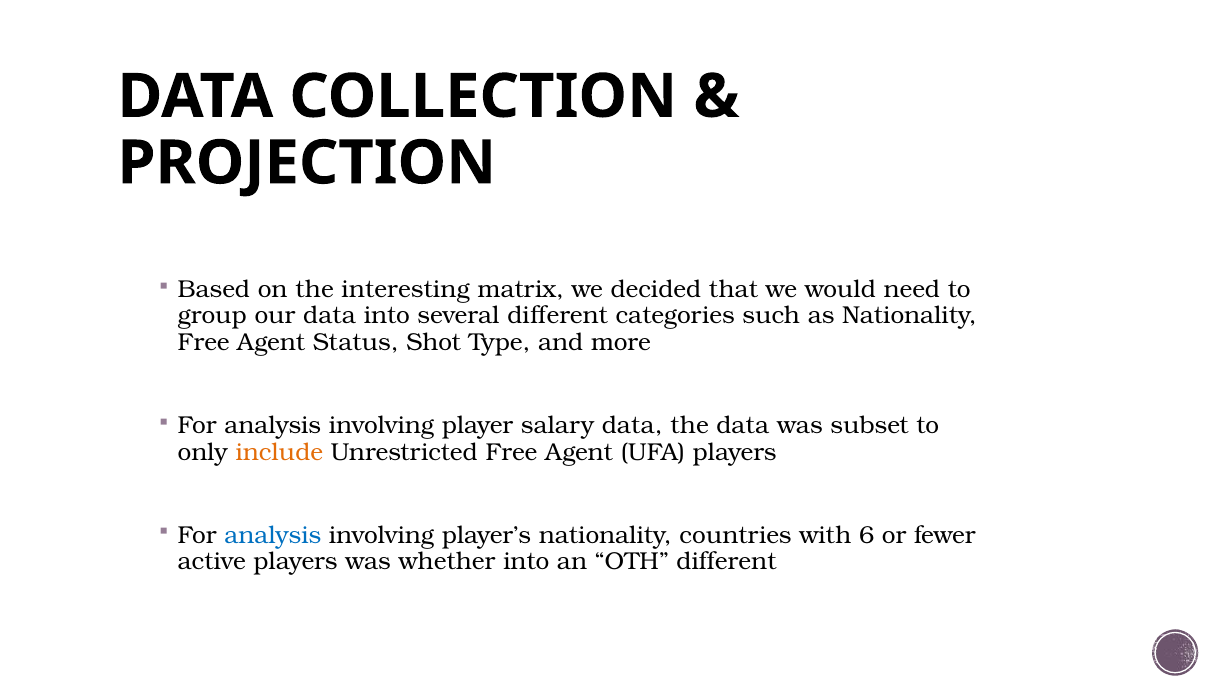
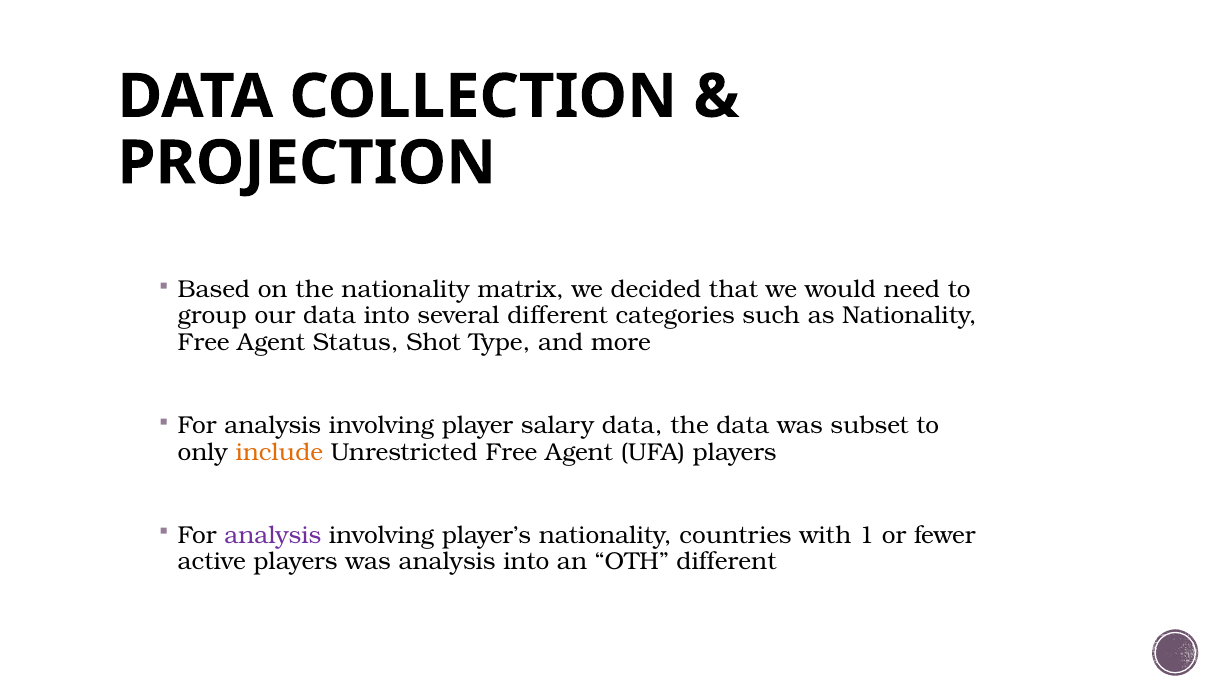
the interesting: interesting -> nationality (406, 290)
analysis colour: blue -> purple (273, 535)
6: 6 -> 1 (867, 535)
was whether: whether -> analysis (447, 562)
